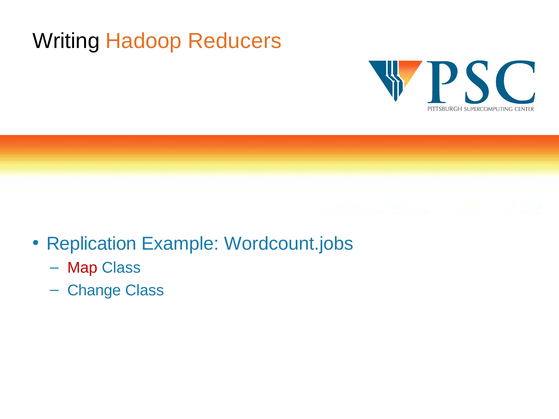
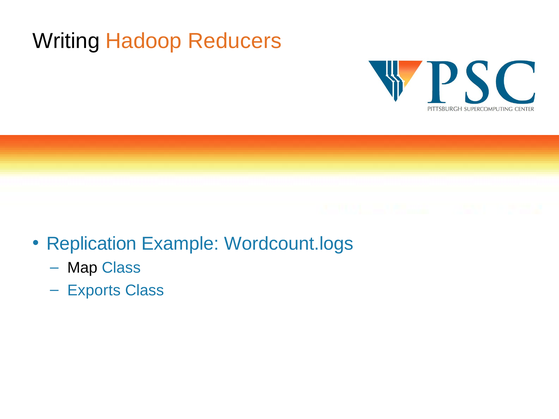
Wordcount.jobs: Wordcount.jobs -> Wordcount.logs (289, 244)
Map colour: red -> black (82, 268)
Change: Change -> Exports (94, 291)
